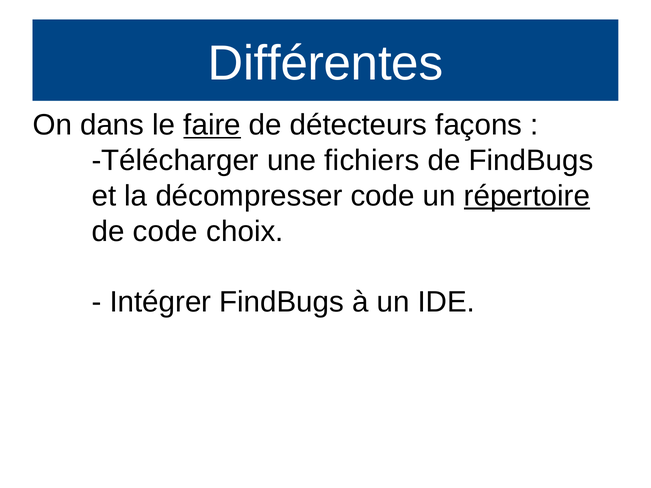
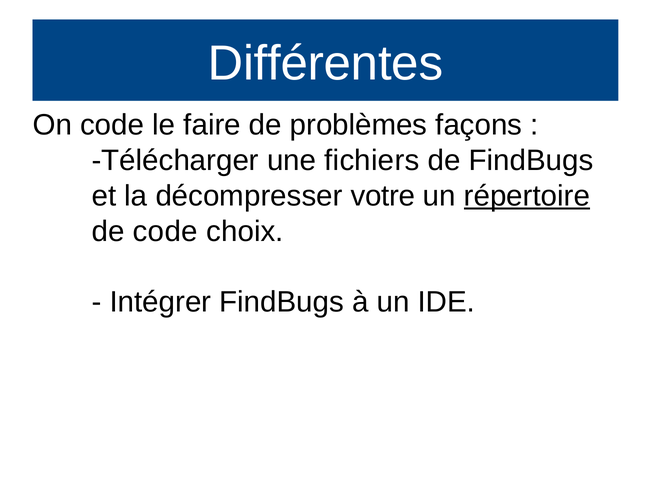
On dans: dans -> code (112, 125)
faire underline: present -> none (212, 125)
détecteurs: détecteurs -> problèmes (359, 125)
décompresser code: code -> votre (383, 196)
